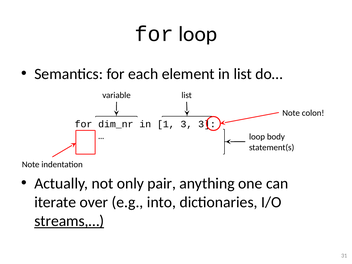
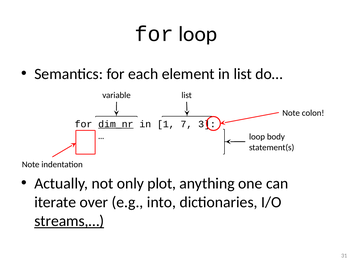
dim_nr underline: none -> present (116, 124)
1 3: 3 -> 7 (186, 124)
pair: pair -> plot (162, 183)
